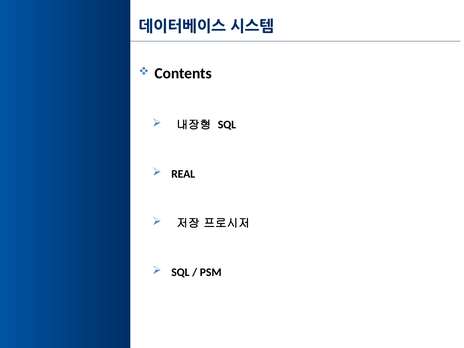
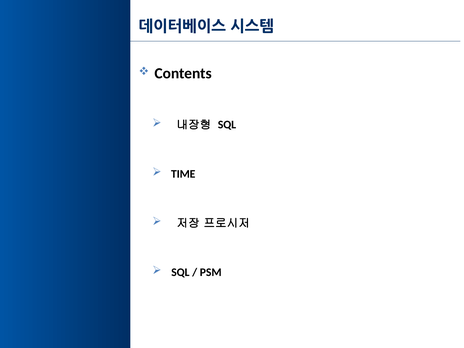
REAL: REAL -> TIME (183, 174)
